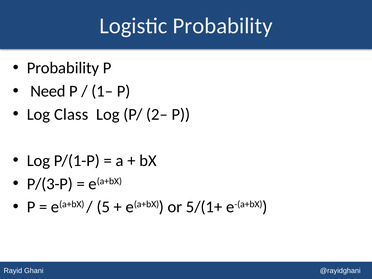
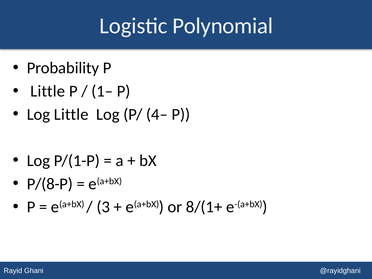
Logistic Probability: Probability -> Polynomial (223, 26)
Need: Need -> Little (48, 91)
Log Class: Class -> Little (71, 114)
2–: 2– -> 4– (157, 114)
P/(3-P: P/(3-P -> P/(8-P (50, 184)
5: 5 -> 3 (103, 207)
5/(1+: 5/(1+ -> 8/(1+ (204, 207)
